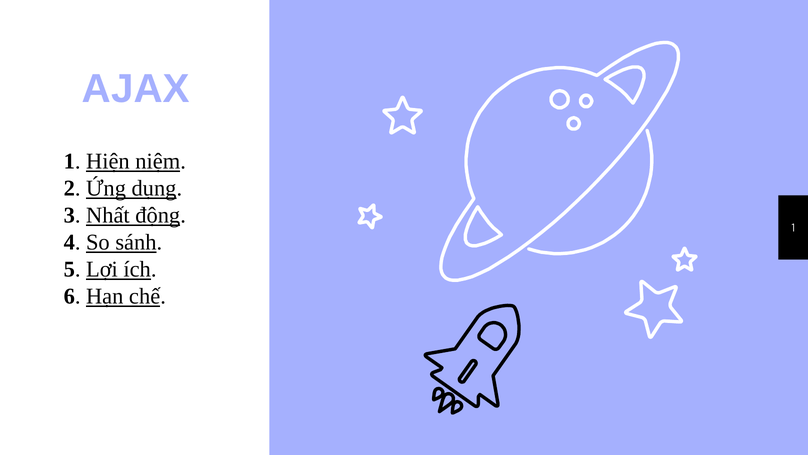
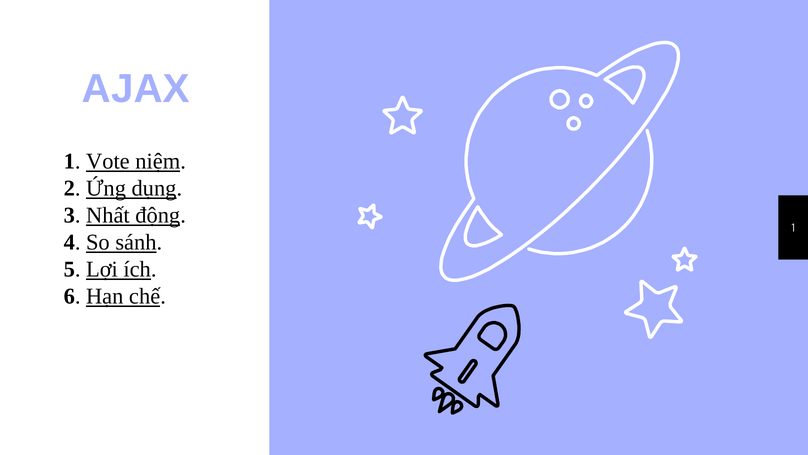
Hiện: Hiện -> Vote (108, 161)
